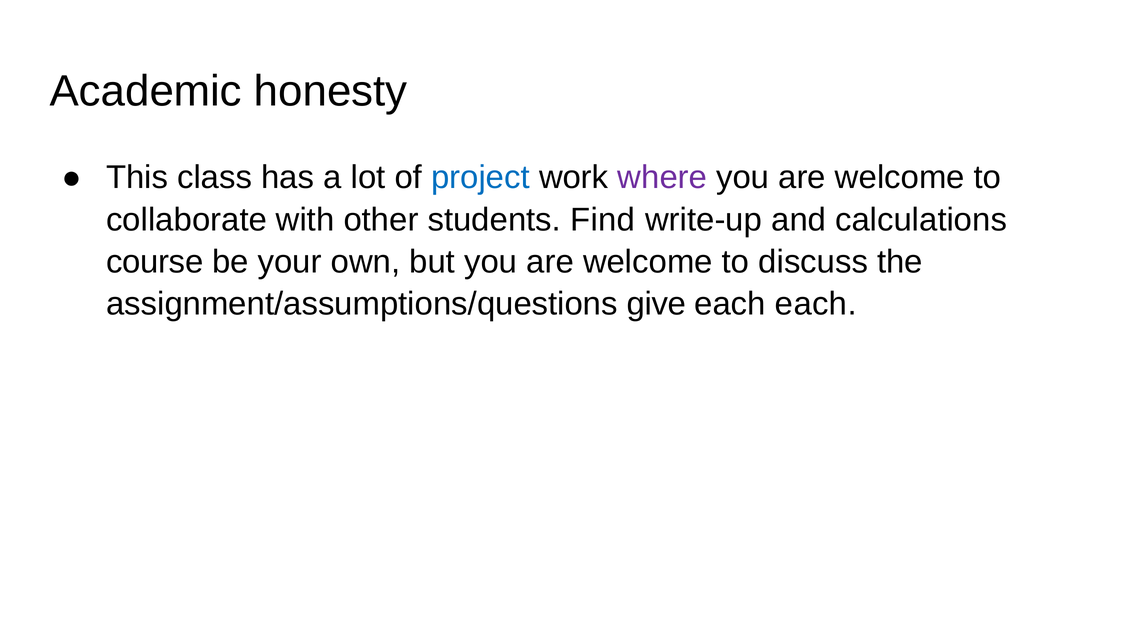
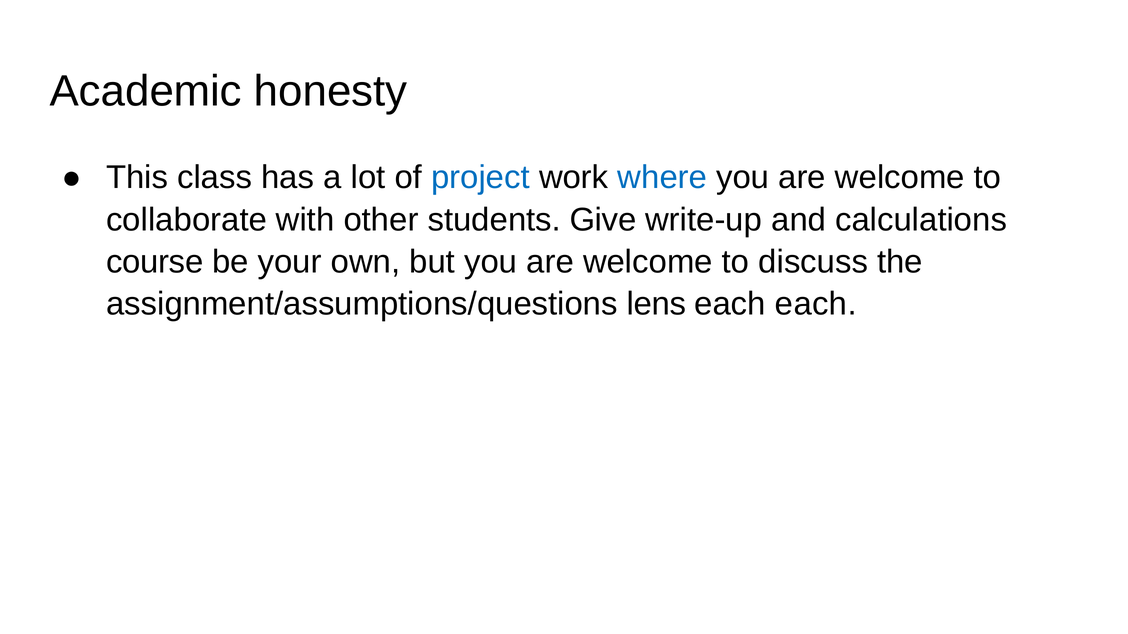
where colour: purple -> blue (662, 178)
Find: Find -> Give (603, 220)
give: give -> lens (656, 304)
